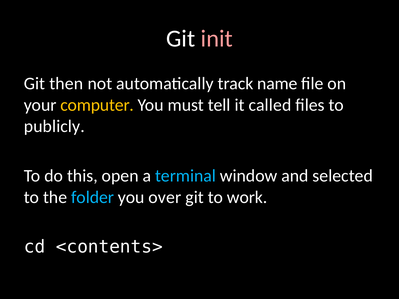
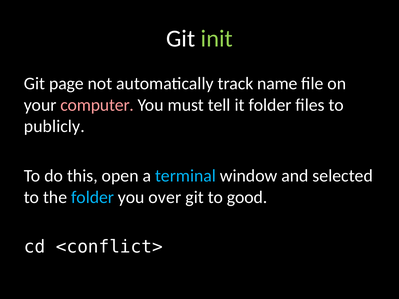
init colour: pink -> light green (217, 39)
then: then -> page (66, 84)
computer colour: yellow -> pink (97, 105)
it called: called -> folder (270, 105)
work: work -> good (247, 197)
<contents>: <contents> -> <conflict> (109, 247)
